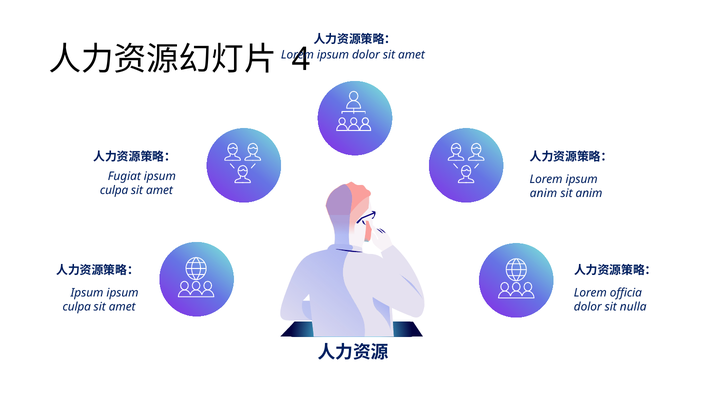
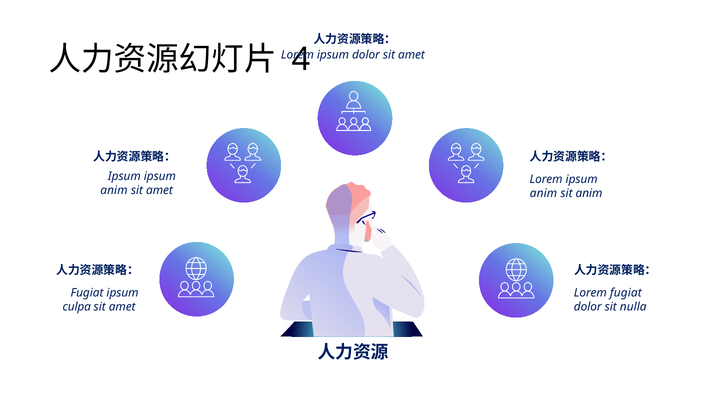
Fugiat: Fugiat -> Ipsum (124, 176)
culpa: culpa -> anim (114, 191)
Ipsum: Ipsum -> Fugiat (87, 293)
Lorem officia: officia -> fugiat (626, 293)
